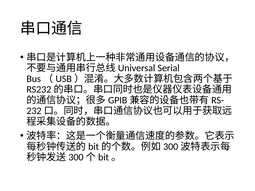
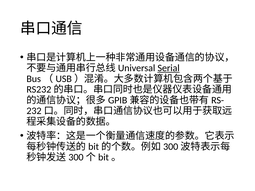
Serial underline: none -> present (169, 68)
